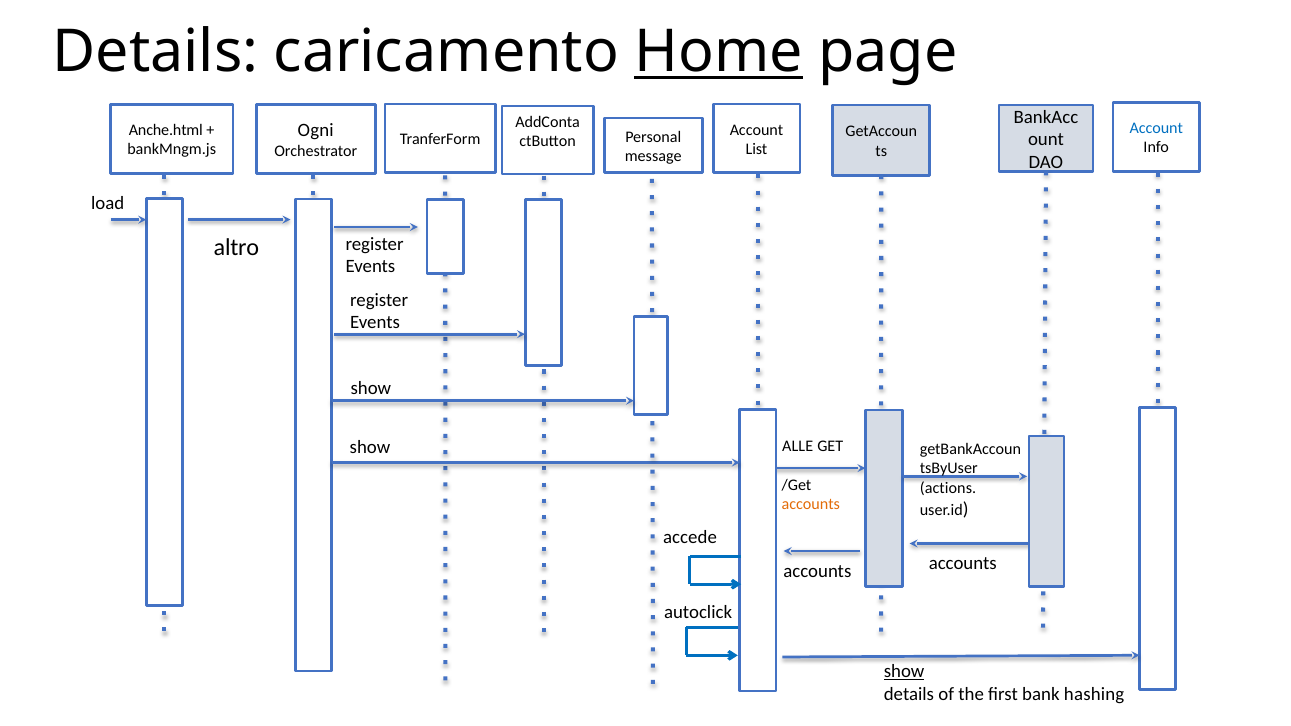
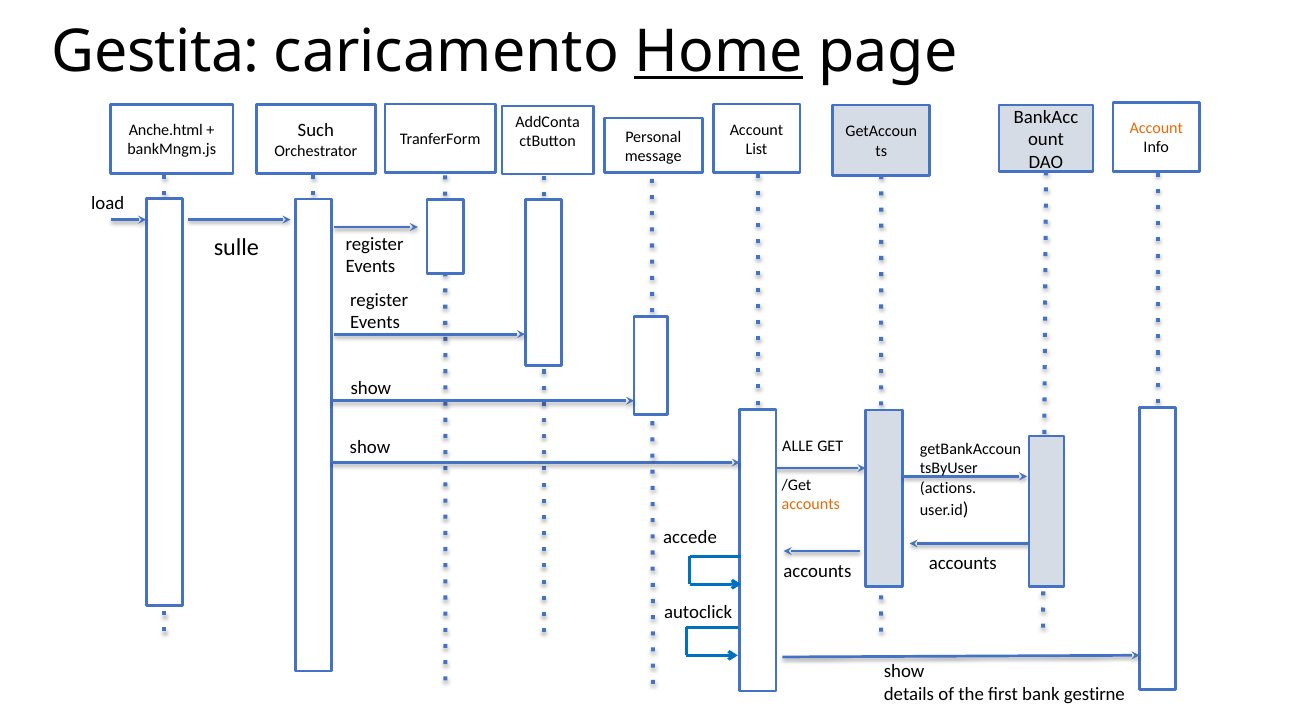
Details: Details -> Gestita (156, 52)
Account colour: blue -> orange (1156, 128)
Ogni: Ogni -> Such (316, 131)
altro: altro -> sulle (236, 248)
show underline: present -> none (904, 672)
hashing: hashing -> gestirne (1094, 694)
